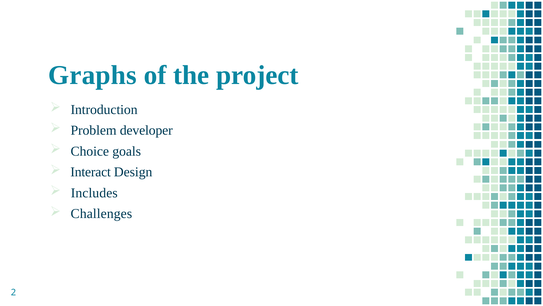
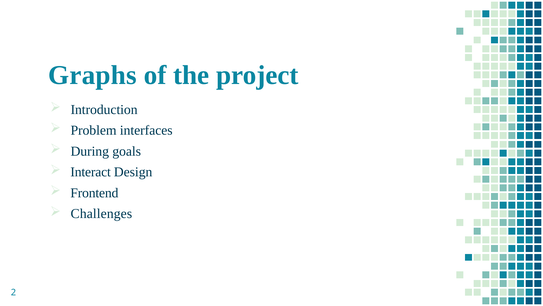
developer: developer -> interfaces (146, 130)
Choice: Choice -> During (90, 151)
Includes: Includes -> Frontend (94, 193)
